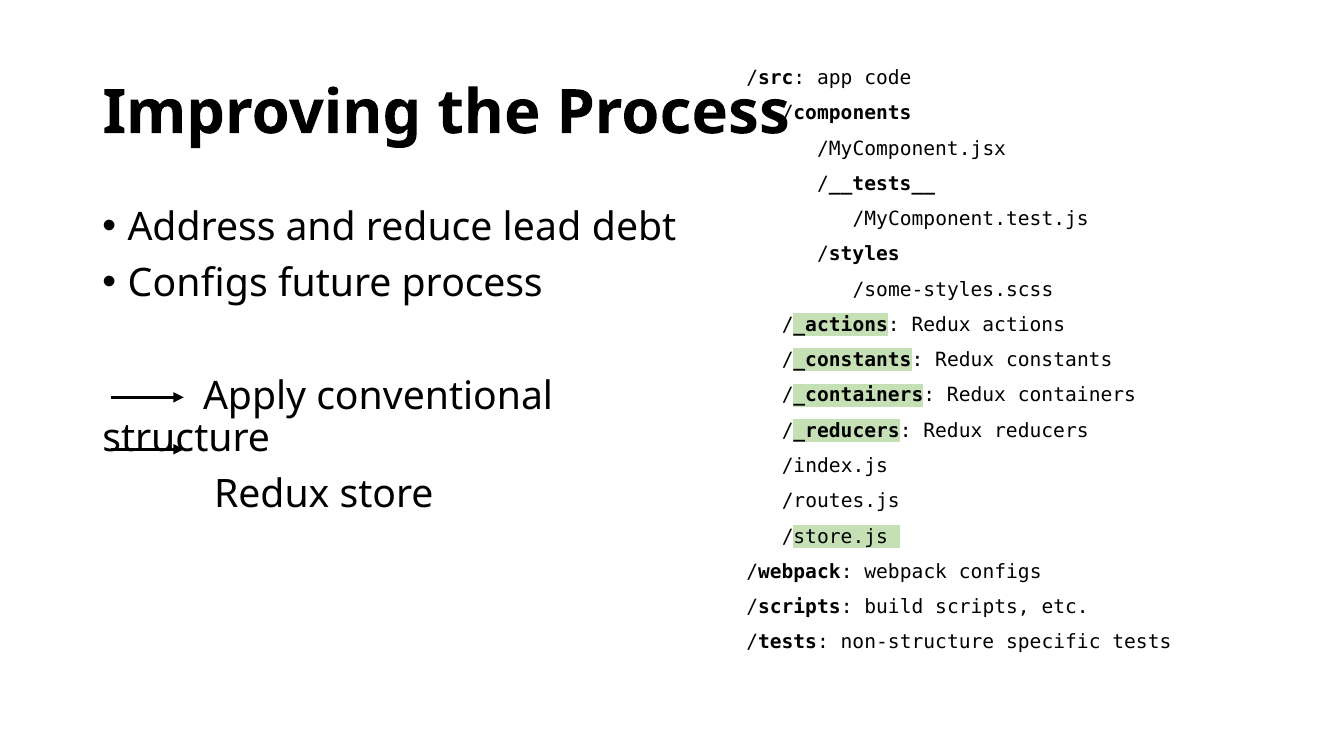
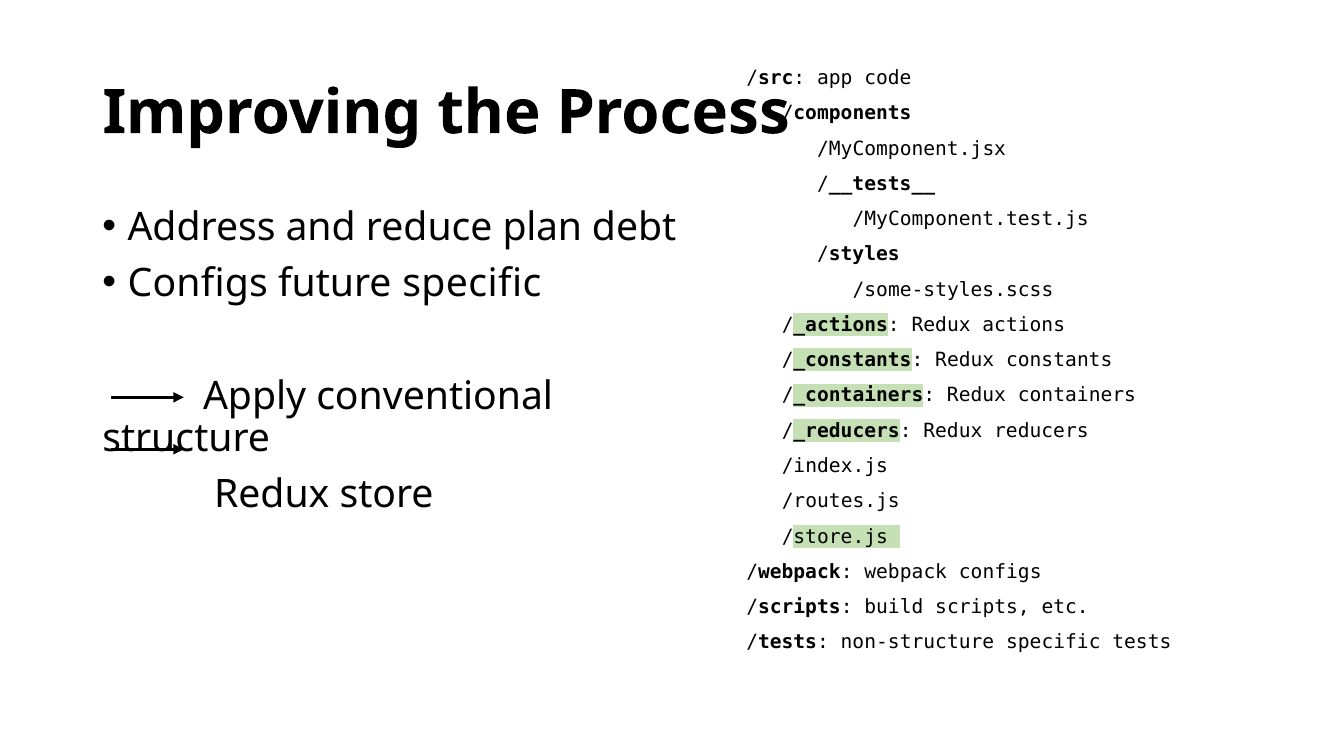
lead: lead -> plan (542, 227)
future process: process -> specific (472, 283)
